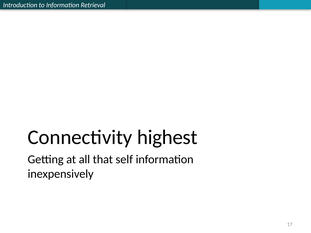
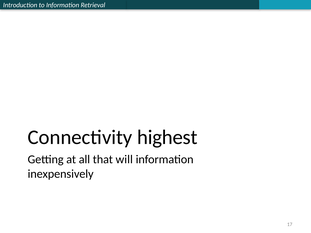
self: self -> will (124, 160)
